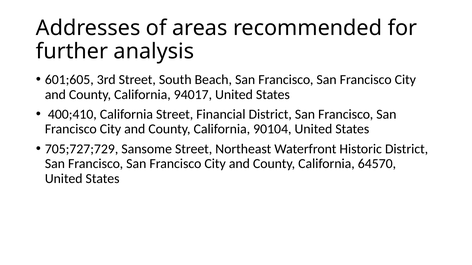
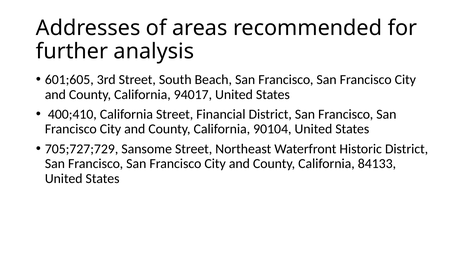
64570: 64570 -> 84133 (377, 164)
